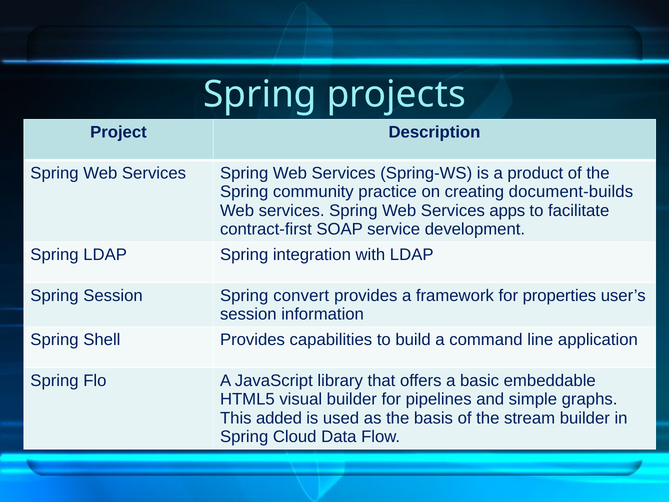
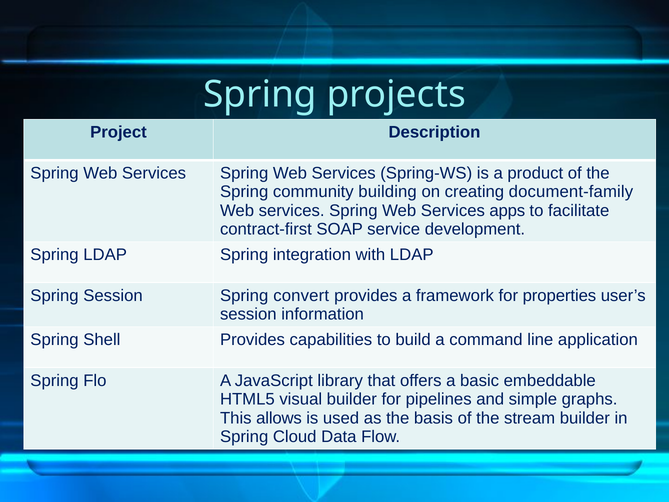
practice: practice -> building (388, 192)
document-builds: document-builds -> document-family (571, 192)
added: added -> allows (279, 418)
